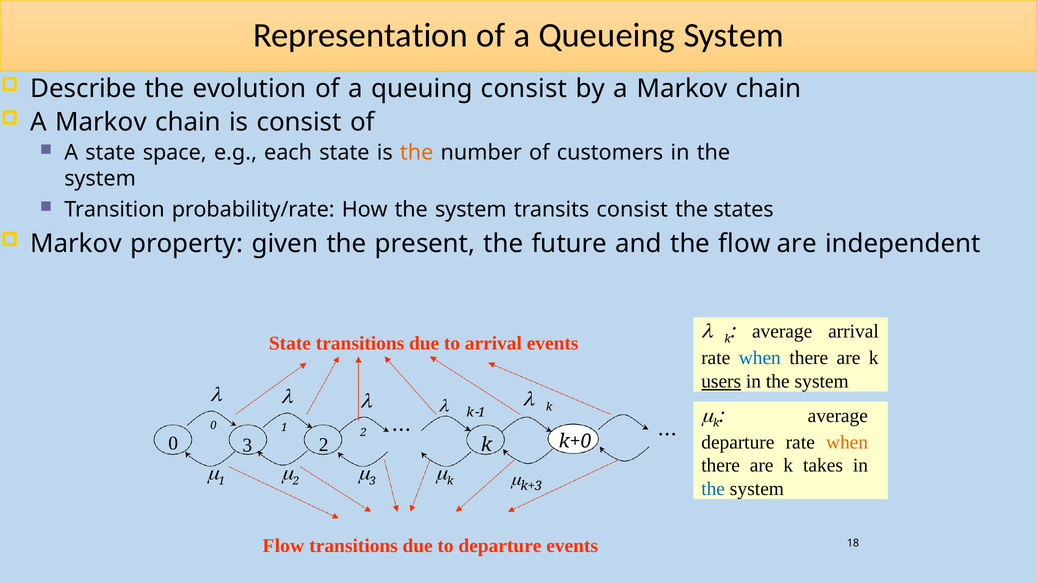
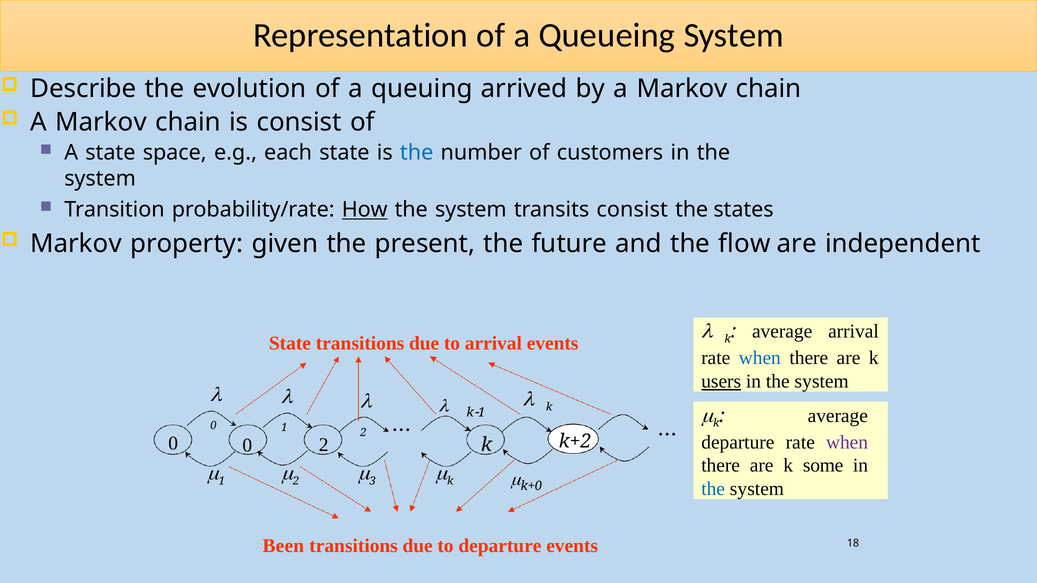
queuing consist: consist -> arrived (524, 89)
the colour: orange -> blue (417, 153)
How underline: none -> present (365, 210)
when colour: orange -> purple (847, 442)
0 3: 3 -> 0 (247, 445)
k+0: k+0 -> k+2 (575, 442)
takes: takes -> some (823, 466)
k+3: k+3 -> k+0 (531, 486)
Flow: Flow -> Been (283, 546)
